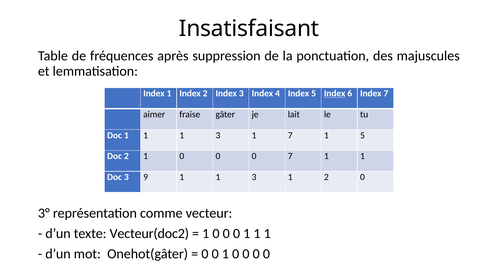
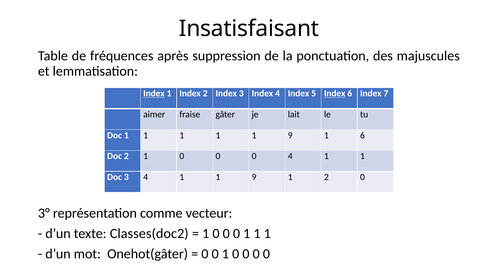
Index underline: none -> present (154, 94)
3: 3 -> 1 (218, 135)
7: 7 -> 9 (290, 135)
1 5: 5 -> 6 (363, 135)
0 7: 7 -> 4 (290, 156)
3 9: 9 -> 4 (146, 177)
3: 3 -> 9 (254, 177)
Vecteur(doc2: Vecteur(doc2 -> Classes(doc2 (149, 234)
